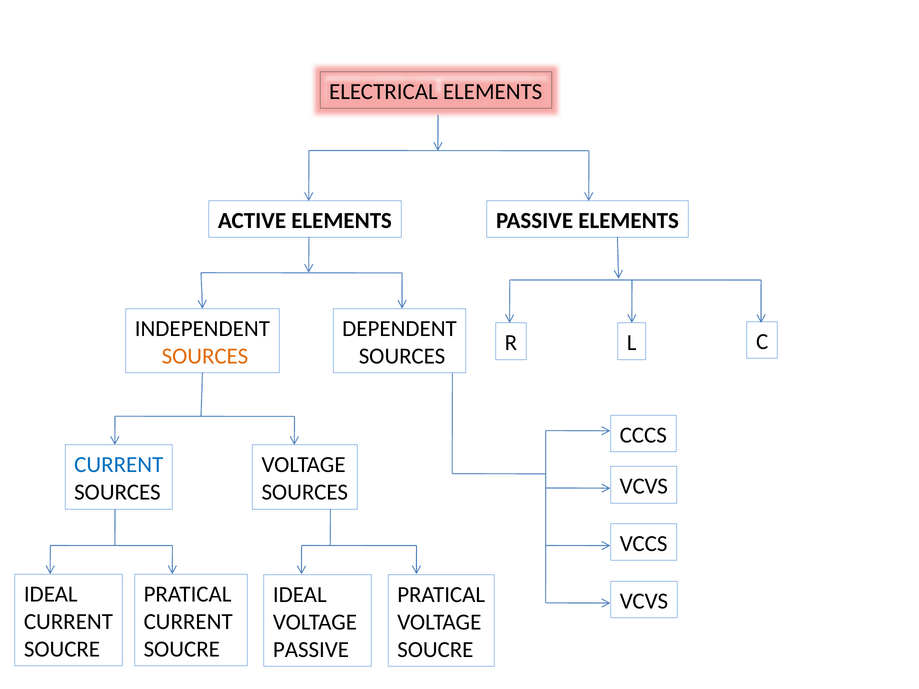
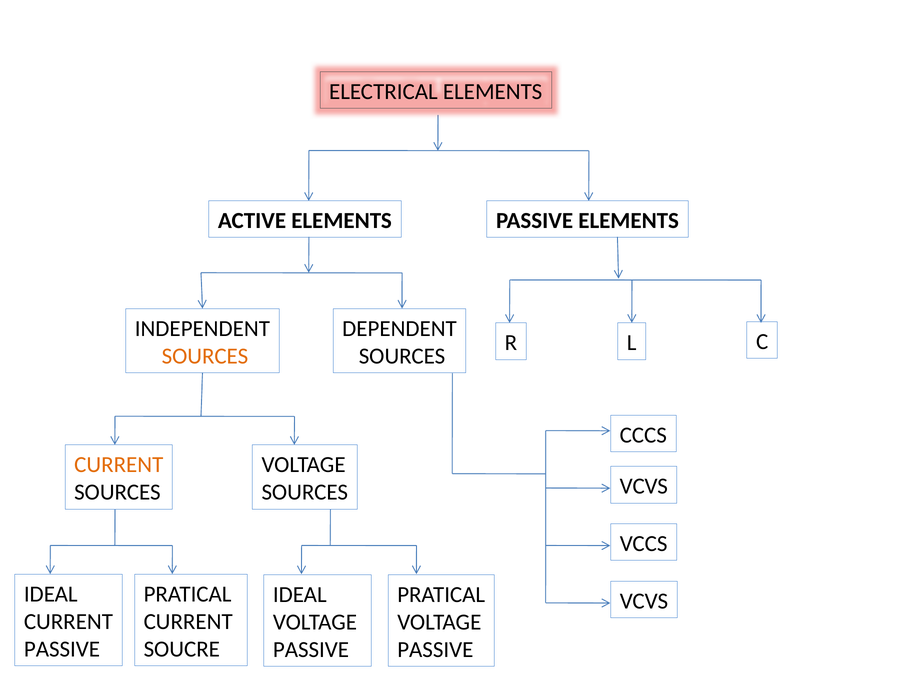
CURRENT colour: blue -> orange (119, 465)
SOUCRE: SOUCRE -> PASSIVE (62, 649)
SOUCRE: SOUCRE -> PASSIVE (435, 650)
